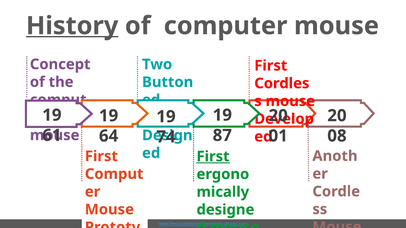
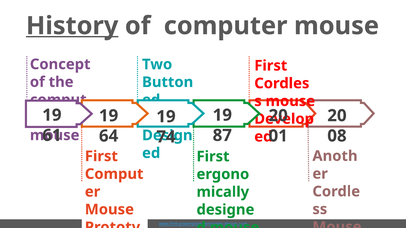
First underline: present -> none (213, 157)
